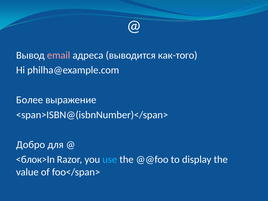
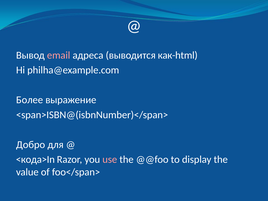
как-того: как-того -> как-html (178, 55)
<блок>In: <блок>In -> <кода>In (35, 160)
use colour: light blue -> pink (110, 160)
